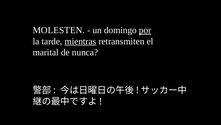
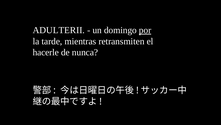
MOLESTEN: MOLESTEN -> ADULTERII (59, 30)
mientras underline: present -> none (80, 41)
marital: marital -> hacerle (46, 52)
